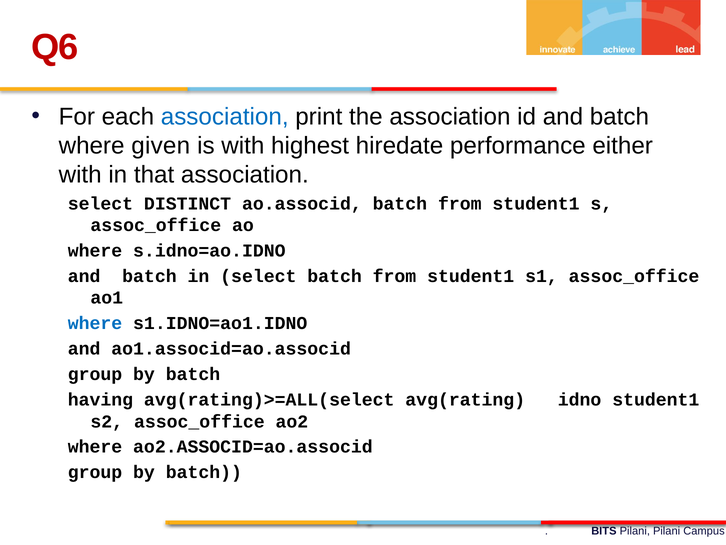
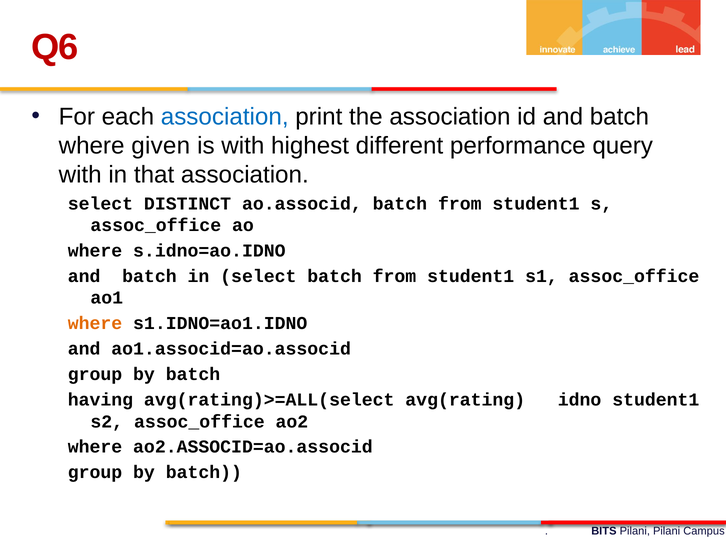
hiredate: hiredate -> different (399, 146)
either: either -> query (623, 146)
where colour: blue -> orange (95, 323)
